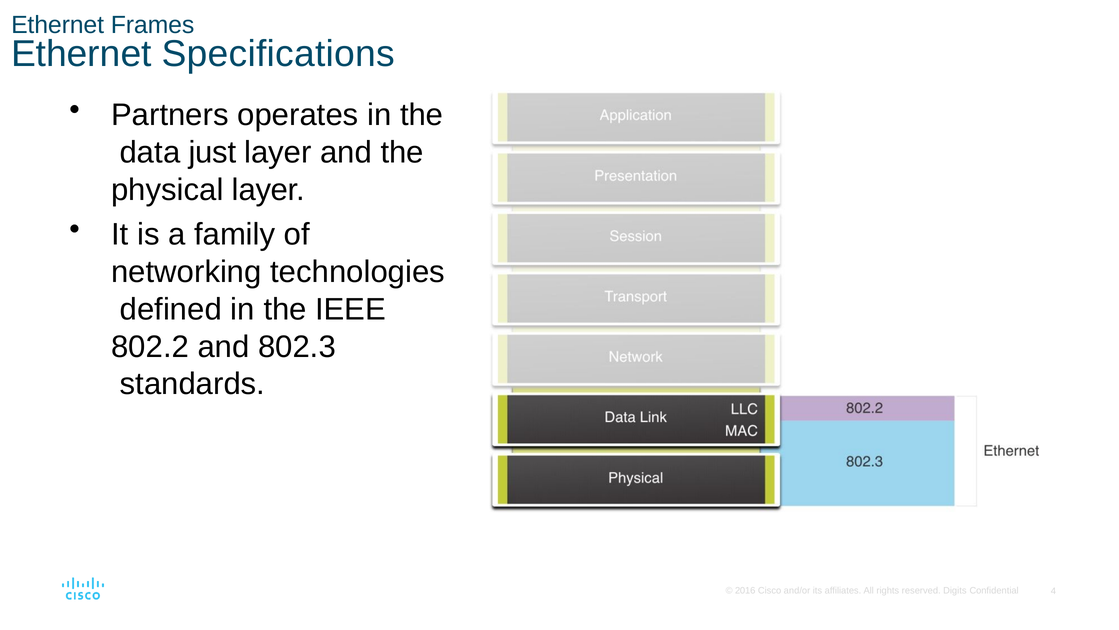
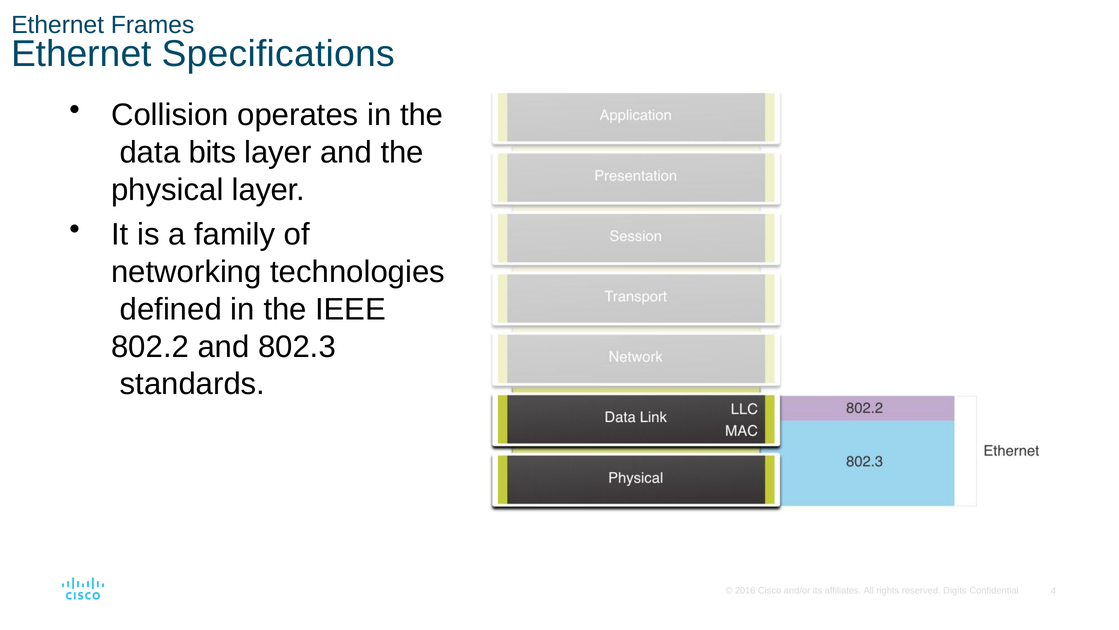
Partners: Partners -> Collision (170, 115)
just: just -> bits (212, 152)
